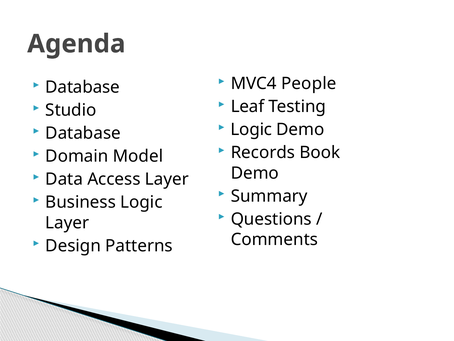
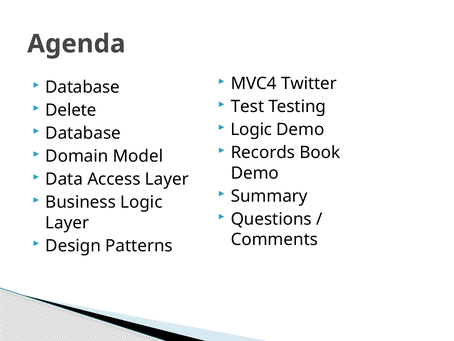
People: People -> Twitter (309, 84)
Leaf: Leaf -> Test (247, 107)
Studio: Studio -> Delete (71, 110)
